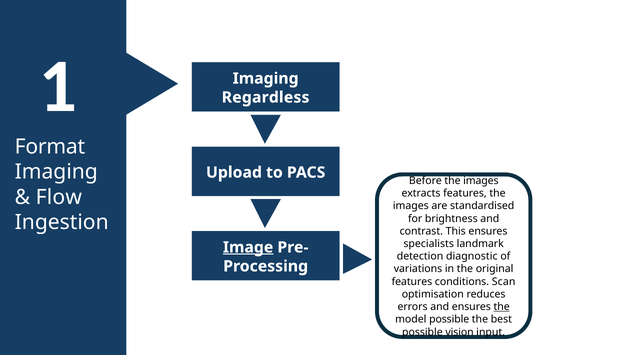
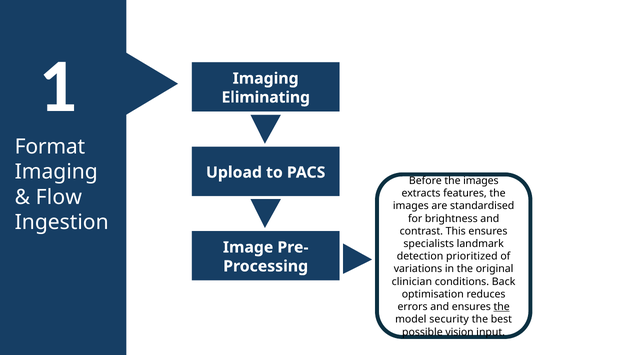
Regardless: Regardless -> Eliminating (266, 98)
Image underline: present -> none (248, 248)
diagnostic: diagnostic -> prioritized (472, 257)
features: features -> clinician (412, 282)
Scan: Scan -> Back (504, 282)
model possible: possible -> security (449, 320)
